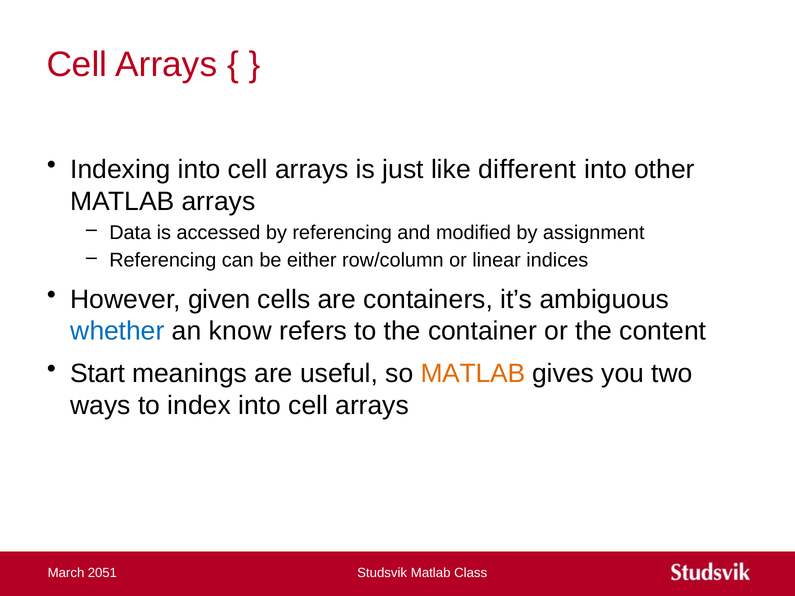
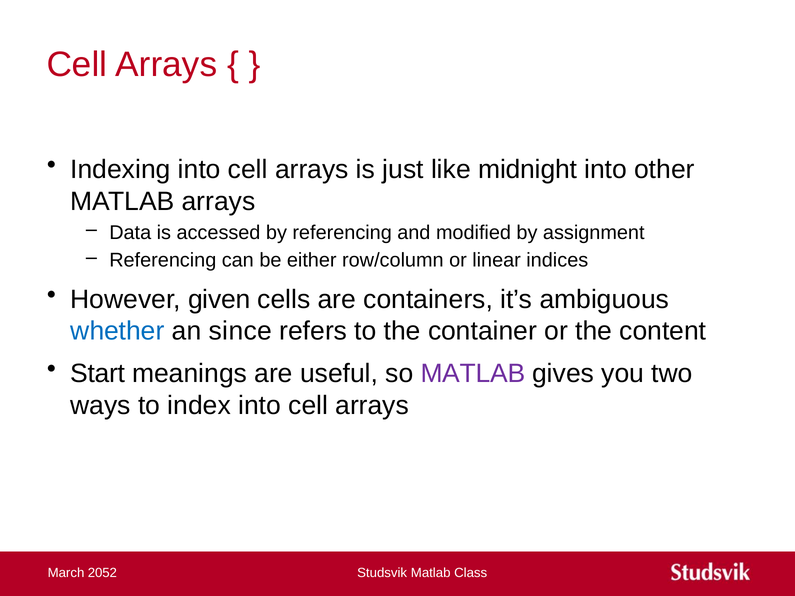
different: different -> midnight (528, 170)
know: know -> since (240, 331)
MATLAB colour: orange -> purple (473, 374)
2051: 2051 -> 2052 (102, 573)
